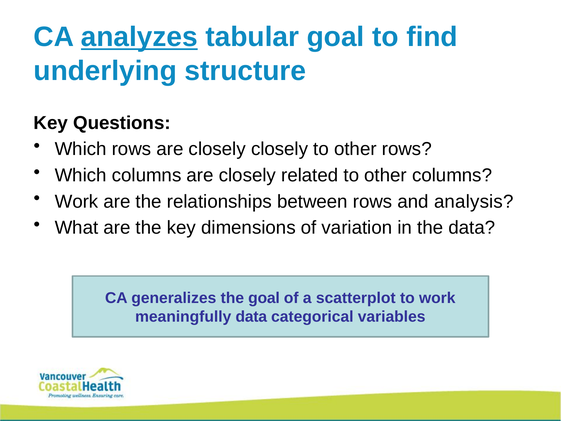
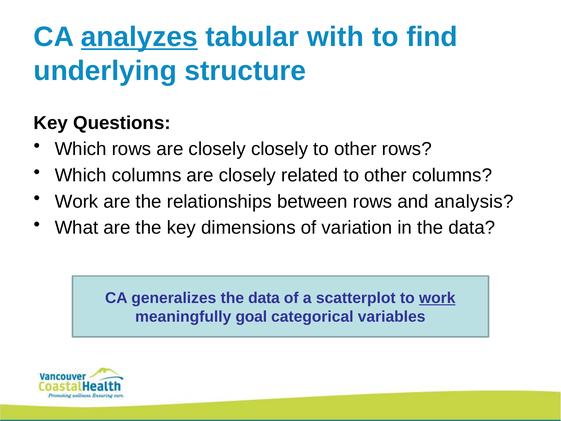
tabular goal: goal -> with (335, 37)
generalizes the goal: goal -> data (264, 298)
work underline: none -> present (437, 298)
meaningfully data: data -> goal (251, 317)
